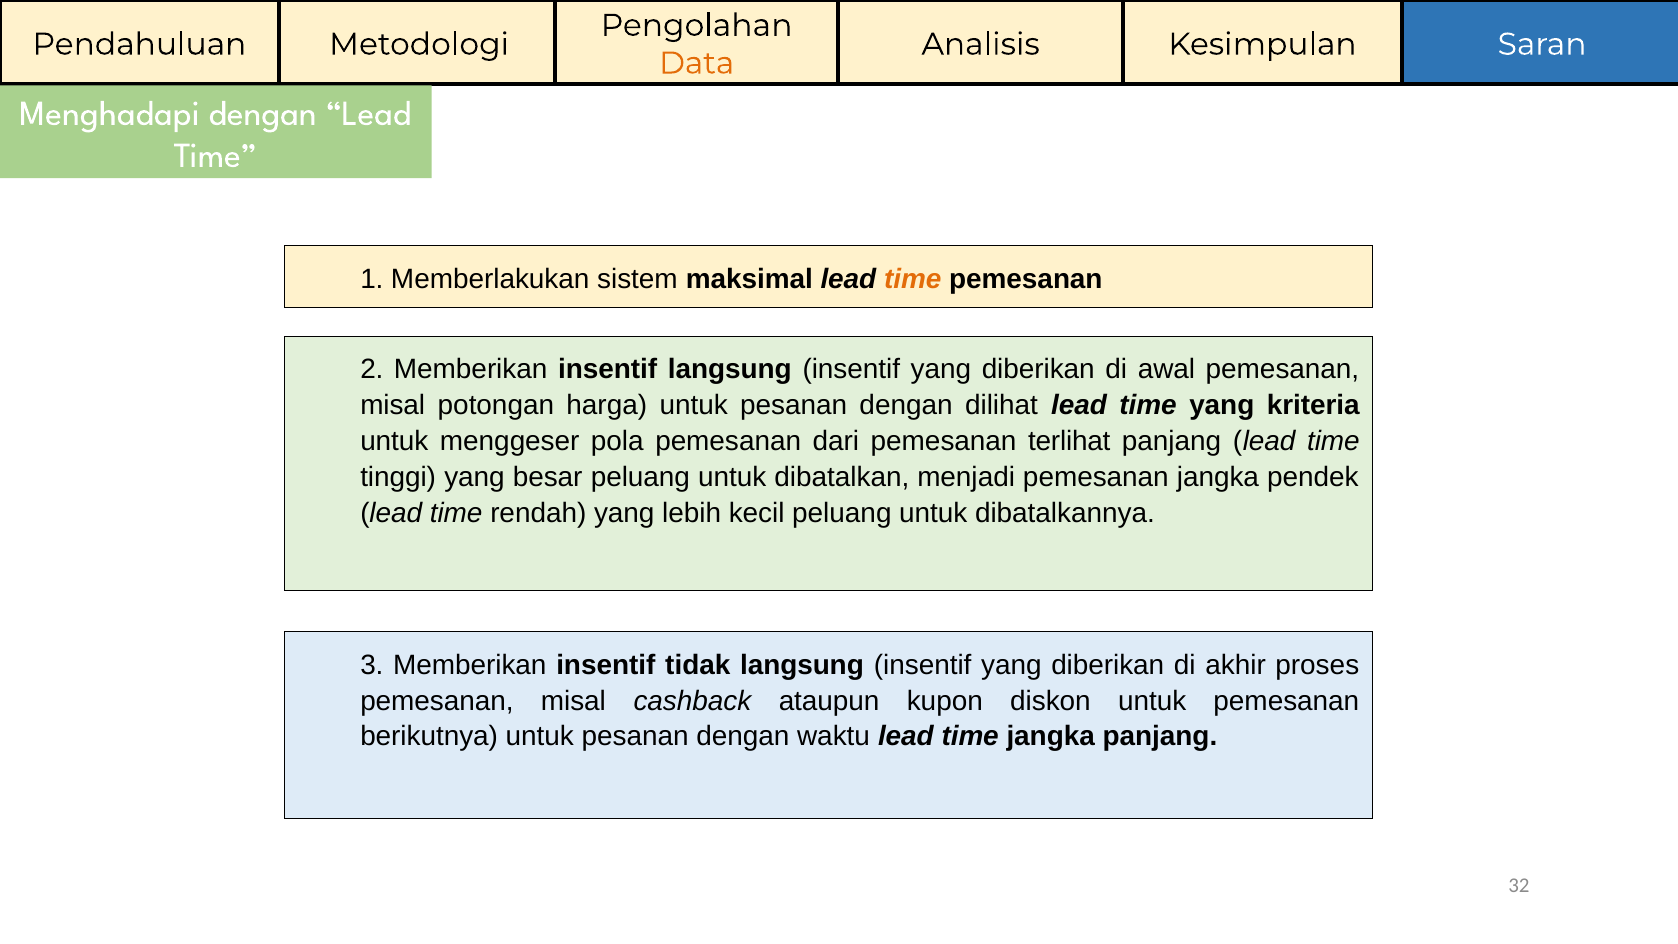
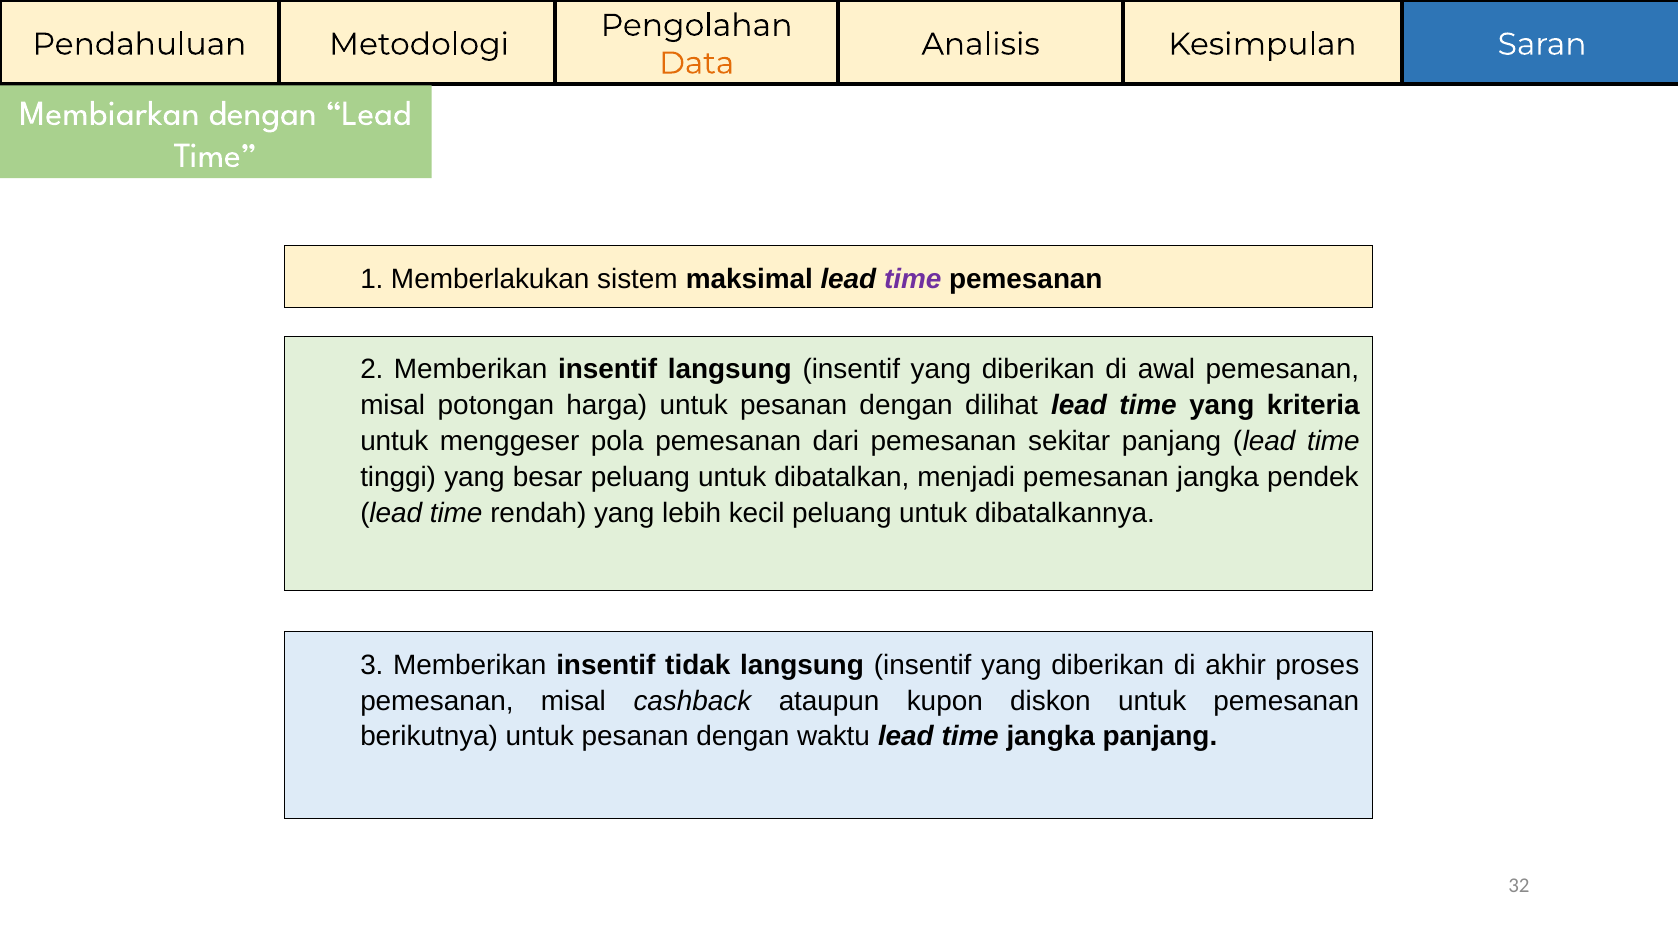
Menghadapi: Menghadapi -> Membiarkan (109, 113)
time colour: orange -> purple (913, 279)
terlihat: terlihat -> sekitar (1069, 441)
